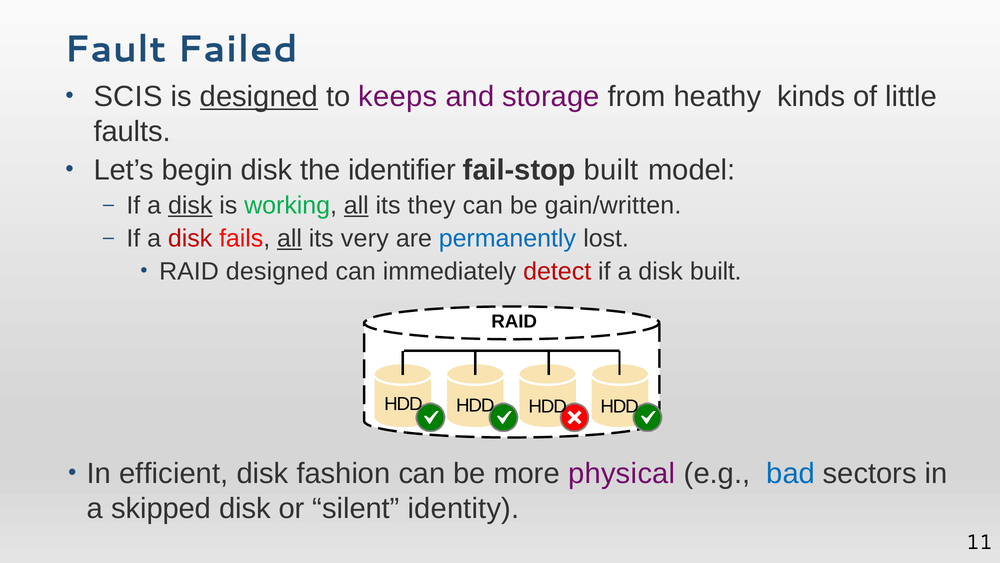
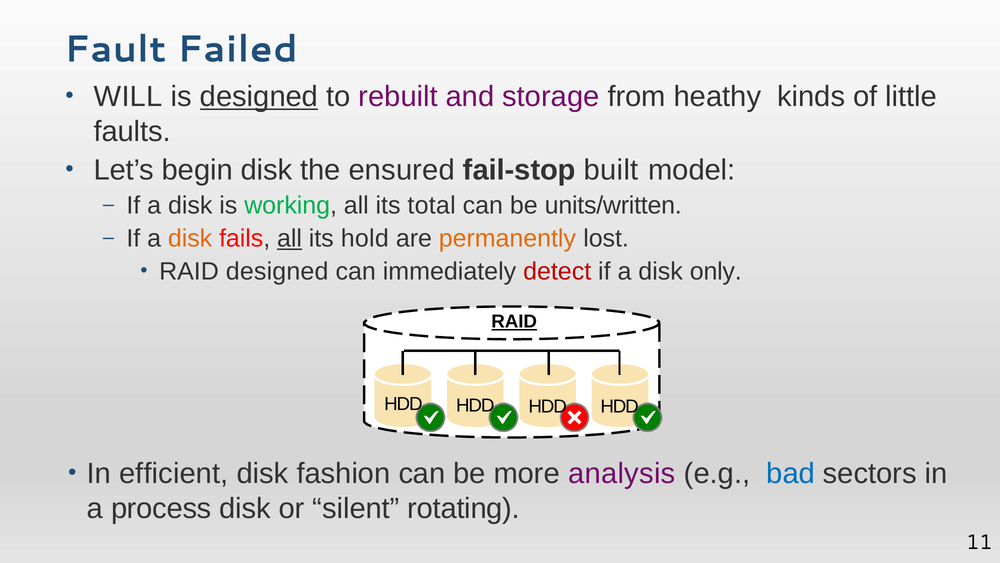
SCIS: SCIS -> WILL (128, 97)
keeps: keeps -> rebuilt (398, 97)
identifier: identifier -> ensured (402, 170)
disk underline: present -> none (190, 205)
all underline: present -> none (356, 205)
they: they -> total (432, 205)
gain/written: gain/written -> units/written (613, 205)
disk colour: red -> orange (190, 238)
very: very -> hold (365, 238)
permanently colour: blue -> orange (507, 238)
disk built: built -> only (716, 272)
RAID underline: none -> present (514, 322)
physical: physical -> analysis (622, 473)
skipped: skipped -> process (161, 508)
identity: identity -> rotating (464, 508)
